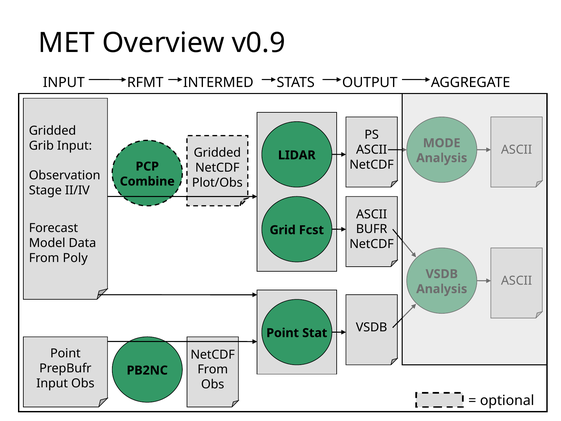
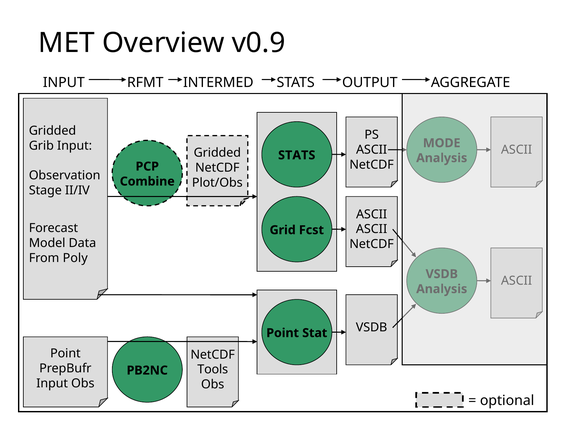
LIDAR: LIDAR -> STATS (297, 155)
BUFR: BUFR -> ASCII (372, 229)
From: From -> Tools (213, 369)
